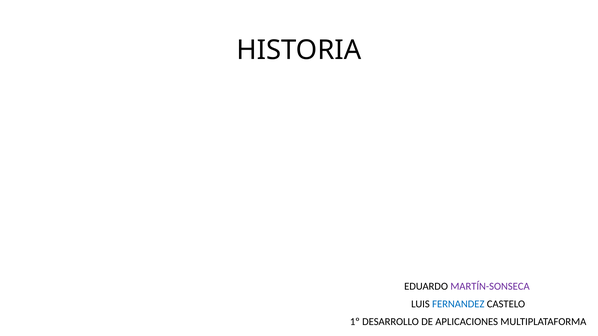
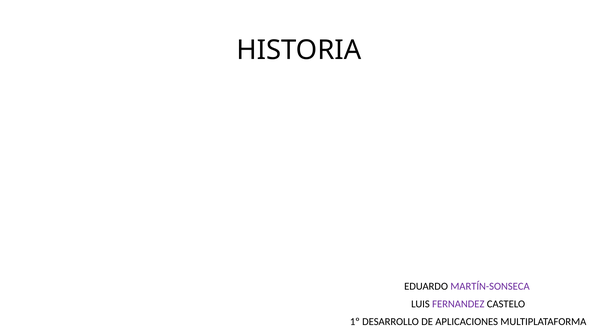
FERNANDEZ colour: blue -> purple (458, 304)
